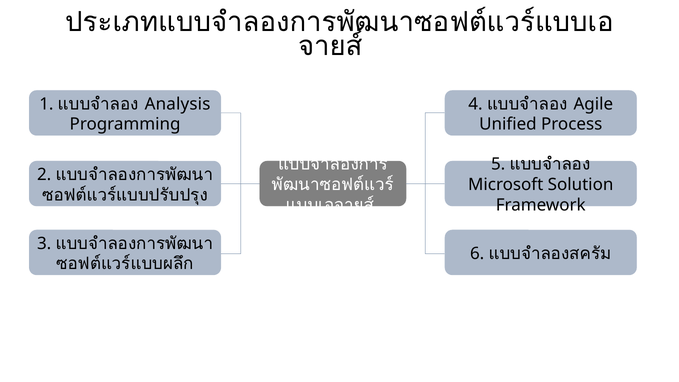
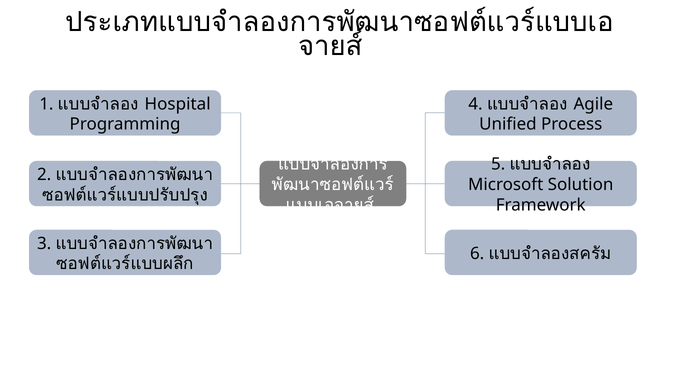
Analysis: Analysis -> Hospital (178, 104)
